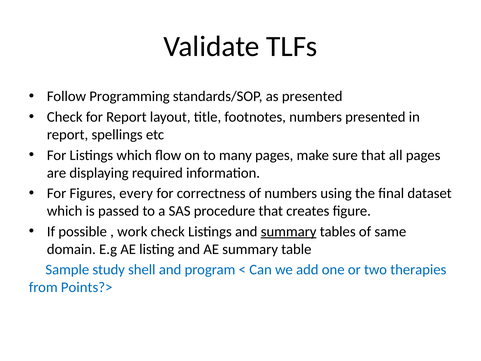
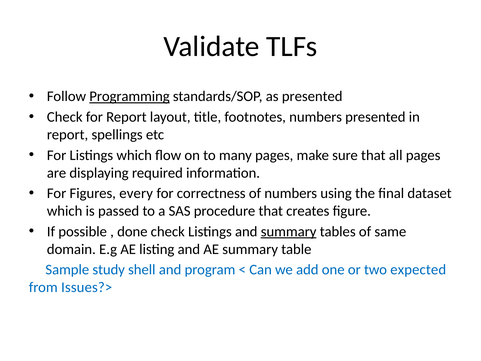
Programming underline: none -> present (130, 96)
work: work -> done (132, 231)
therapies: therapies -> expected (418, 270)
Points?>: Points?> -> Issues?> (87, 287)
